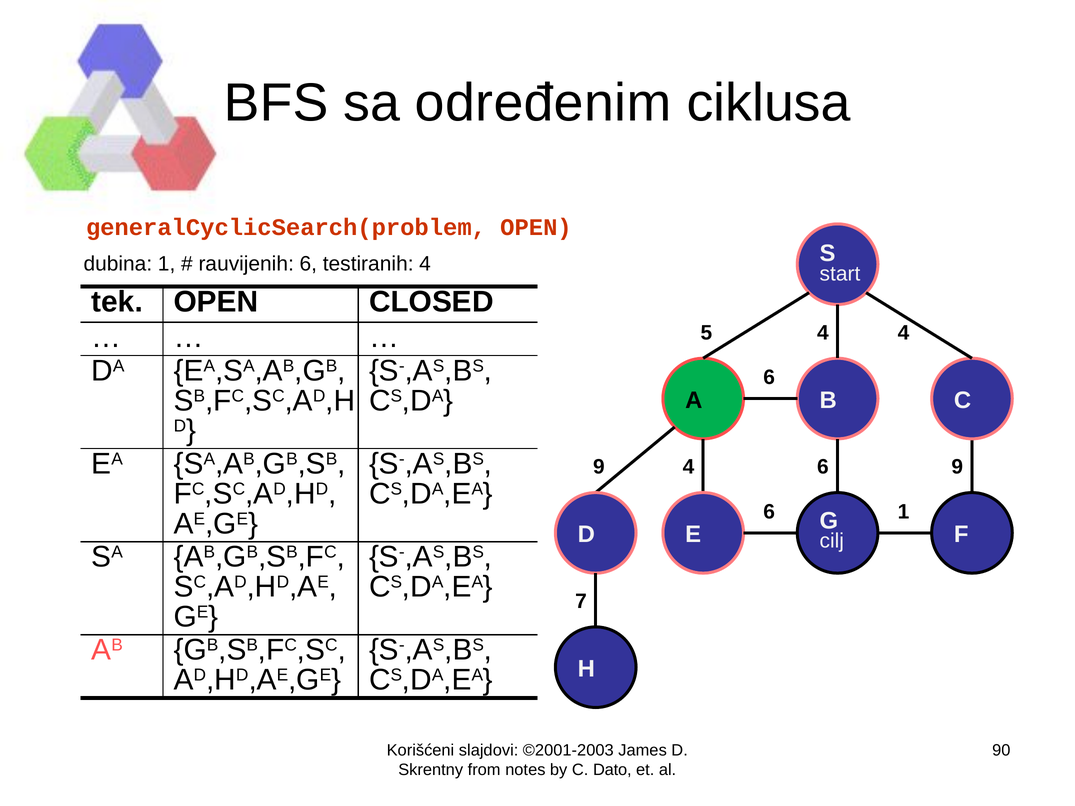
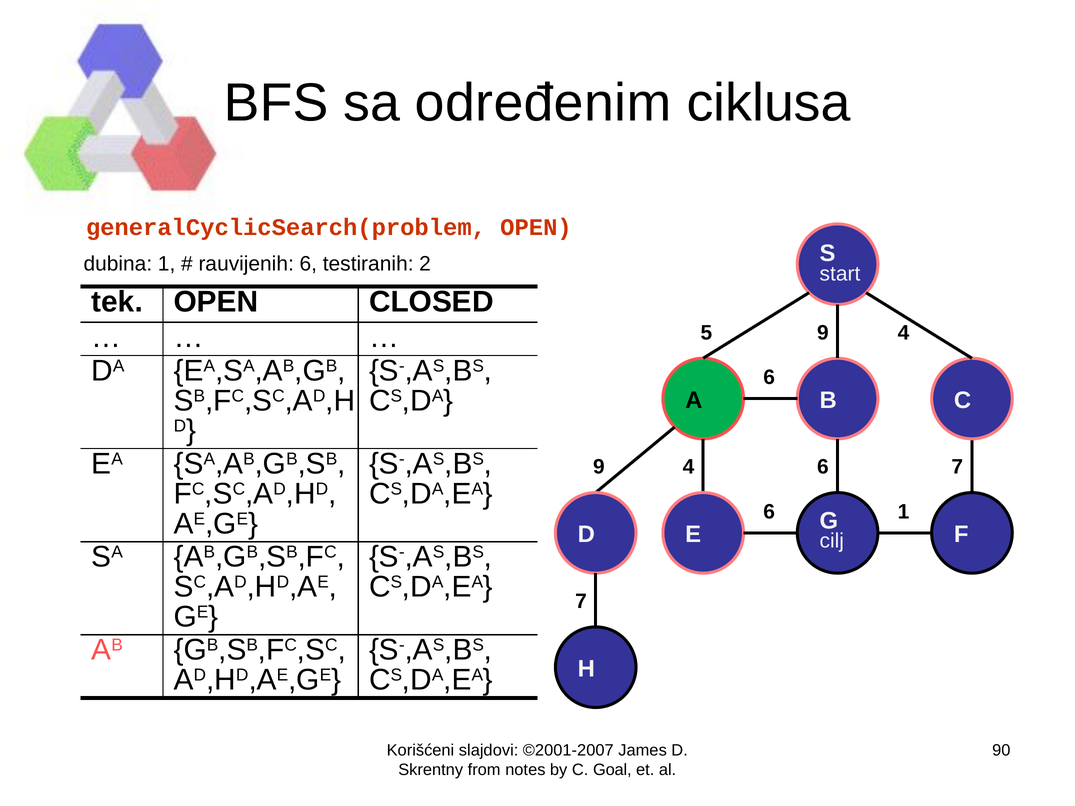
testiranih 4: 4 -> 2 (425, 264)
5 4: 4 -> 9 (823, 333)
6 9: 9 -> 7 (957, 467)
©2001-2003: ©2001-2003 -> ©2001-2007 (568, 751)
Dato: Dato -> Goal (612, 770)
